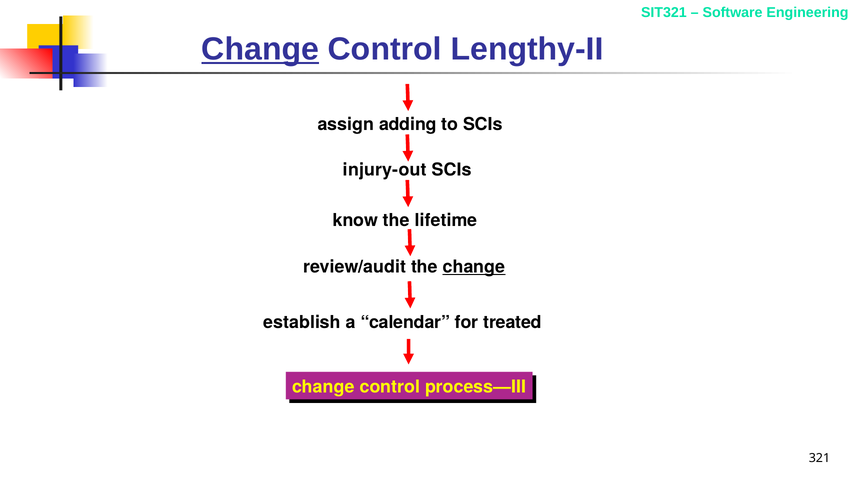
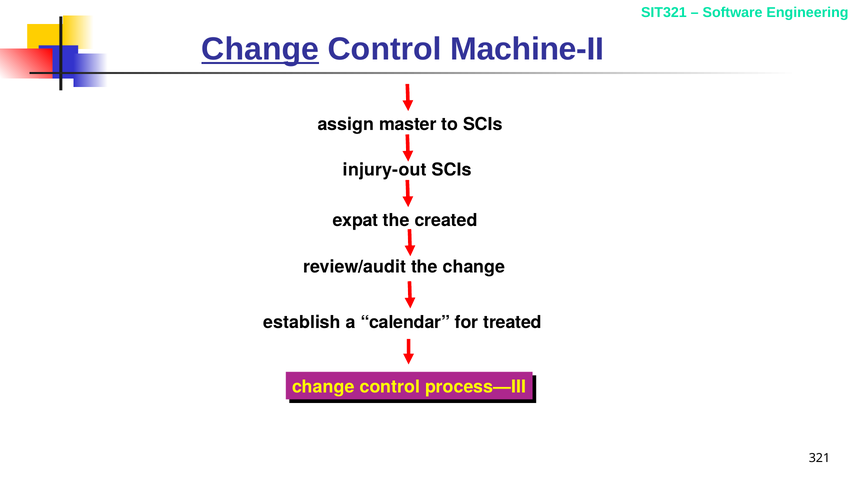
Lengthy-II: Lengthy-II -> Machine-II (527, 49)
adding: adding -> master (408, 124)
know: know -> expat (355, 220)
lifetime: lifetime -> created (446, 220)
change underline: present -> none (474, 267)
